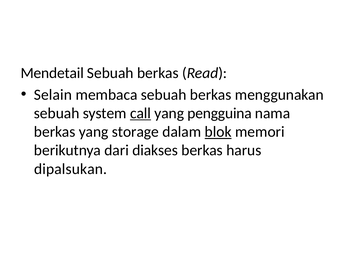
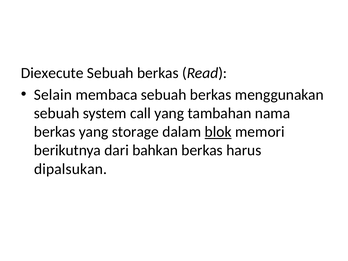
Mendetail: Mendetail -> Diexecute (52, 73)
call underline: present -> none (141, 113)
pengguina: pengguina -> tambahan (220, 113)
diakses: diakses -> bahkan (155, 150)
